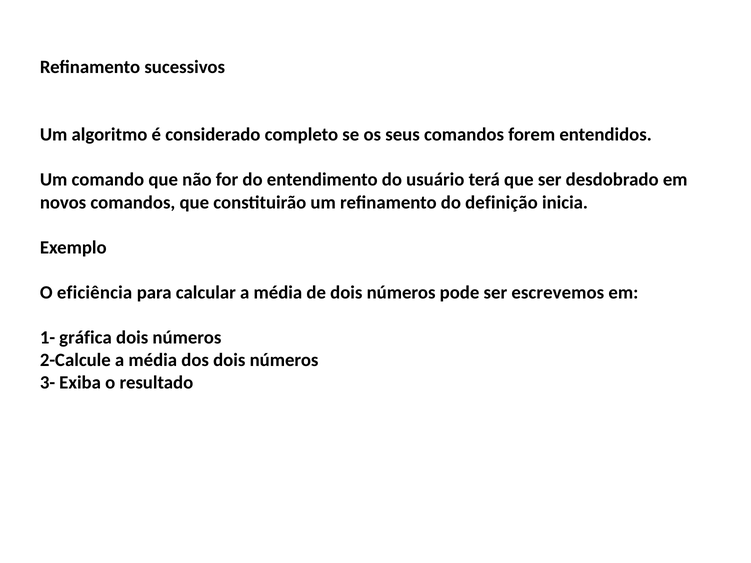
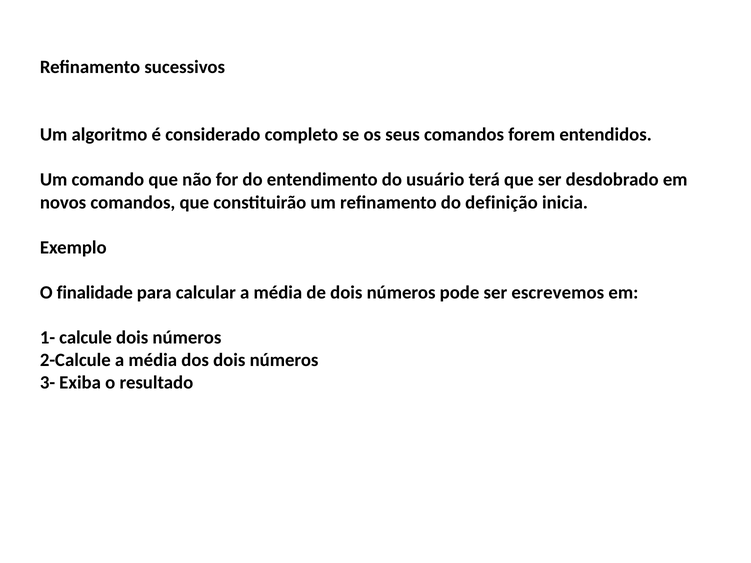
eficiência: eficiência -> finalidade (95, 293)
gráfica: gráfica -> calcule (86, 338)
